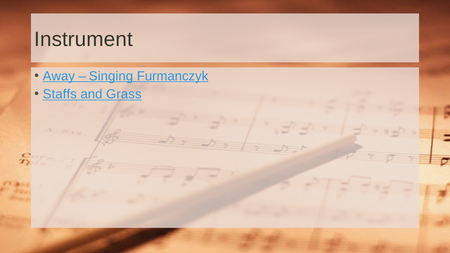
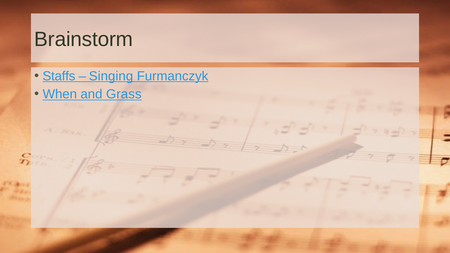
Instrument: Instrument -> Brainstorm (84, 39)
Away: Away -> Staffs (59, 76)
Staffs: Staffs -> When (60, 94)
